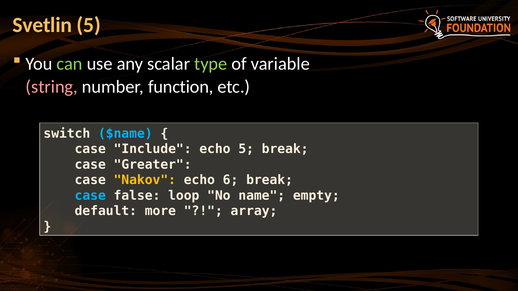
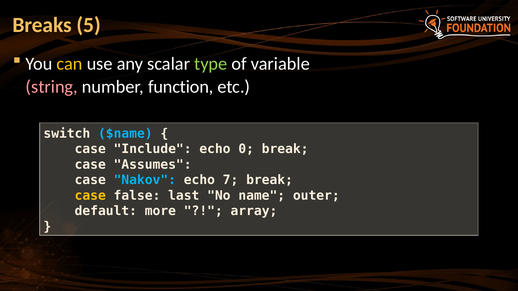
Svetlin: Svetlin -> Breaks (42, 25)
can colour: light green -> yellow (70, 64)
echo 5: 5 -> 0 (246, 149)
Greater: Greater -> Assumes (153, 165)
Nakov colour: yellow -> light blue (145, 180)
6: 6 -> 7 (231, 180)
case colour: light blue -> yellow (90, 196)
loop: loop -> last (184, 196)
empty: empty -> outer (316, 196)
